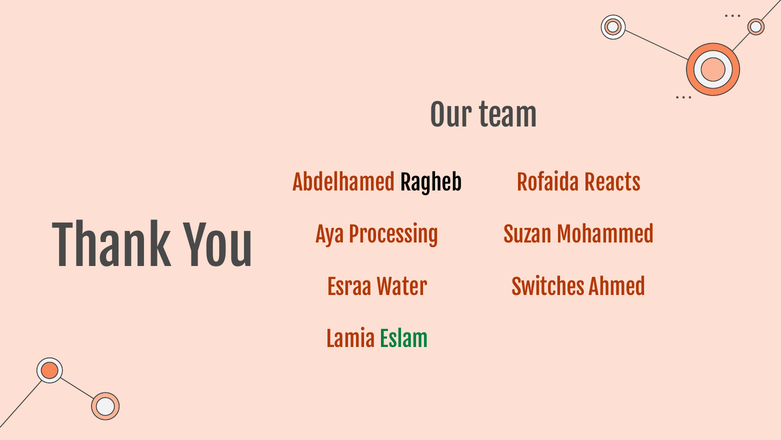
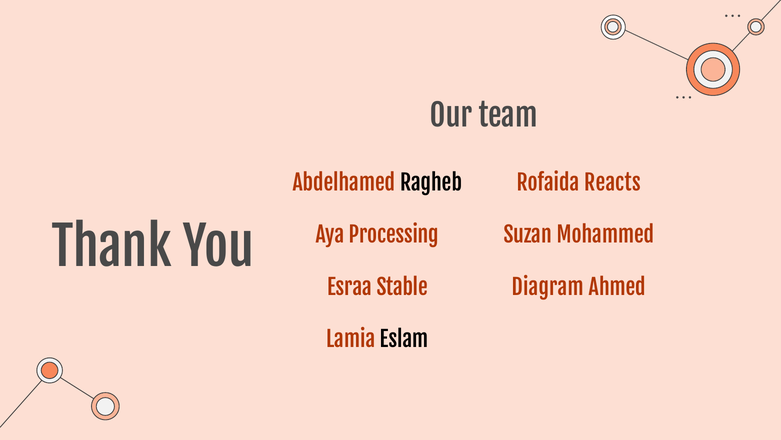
Water: Water -> Stable (402, 288)
Switches: Switches -> Diagram (548, 288)
Eslam colour: green -> black (404, 340)
